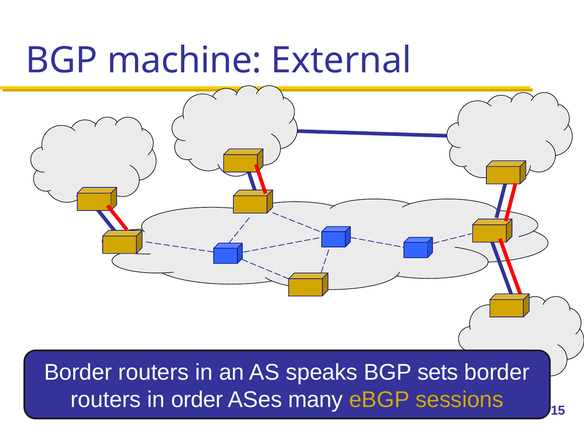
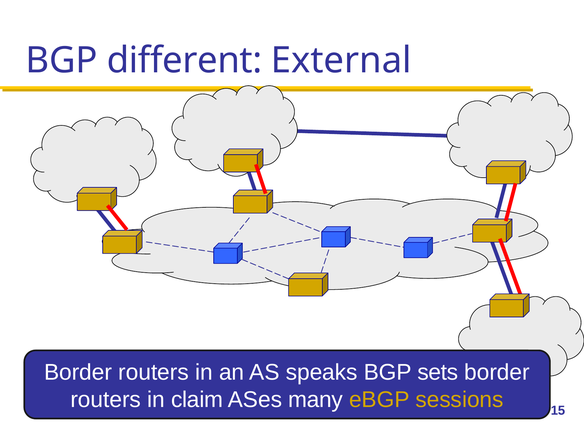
machine: machine -> different (184, 60)
order: order -> claim (197, 400)
